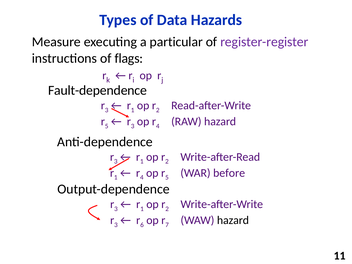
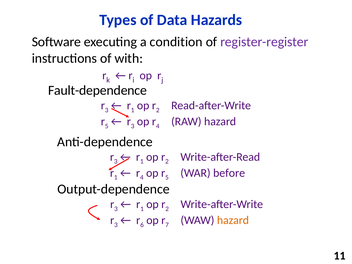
Measure: Measure -> Software (56, 42)
particular: particular -> condition (176, 42)
flags: flags -> with (129, 58)
hazard colour: black -> orange (233, 220)
